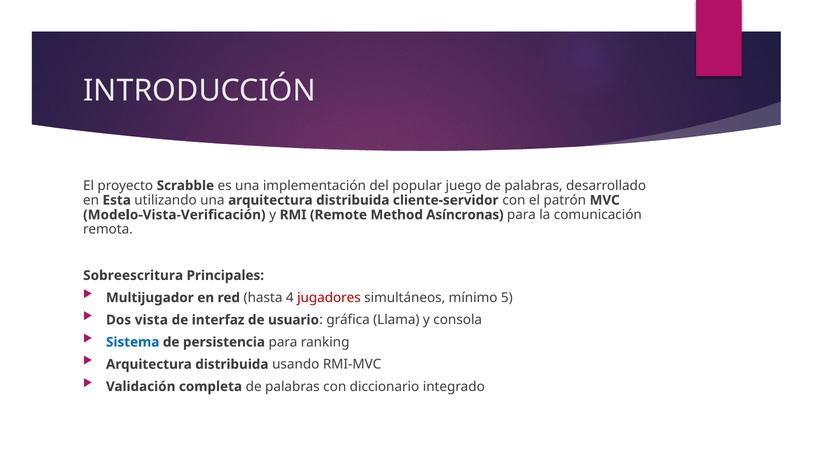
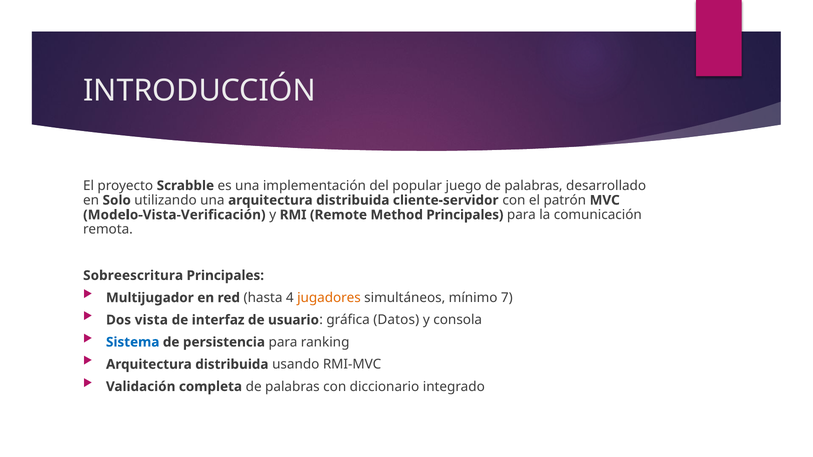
Esta: Esta -> Solo (117, 200)
Method Asíncronas: Asíncronas -> Principales (465, 215)
jugadores colour: red -> orange (329, 298)
5: 5 -> 7 (507, 298)
Llama: Llama -> Datos (396, 320)
